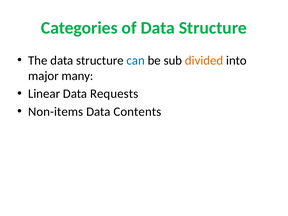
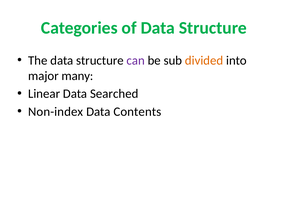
can colour: blue -> purple (136, 60)
Requests: Requests -> Searched (114, 94)
Non-items: Non-items -> Non-index (56, 112)
